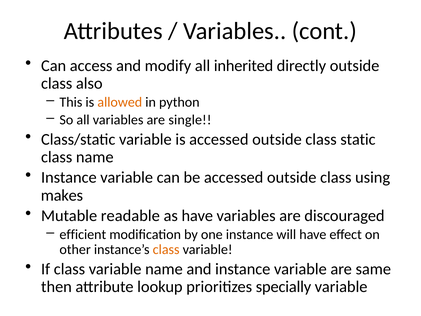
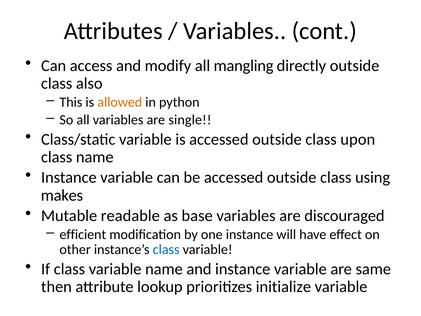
inherited: inherited -> mangling (244, 66)
static: static -> upon (358, 139)
as have: have -> base (197, 216)
class colour: orange -> blue (166, 249)
specially: specially -> initialize (283, 287)
